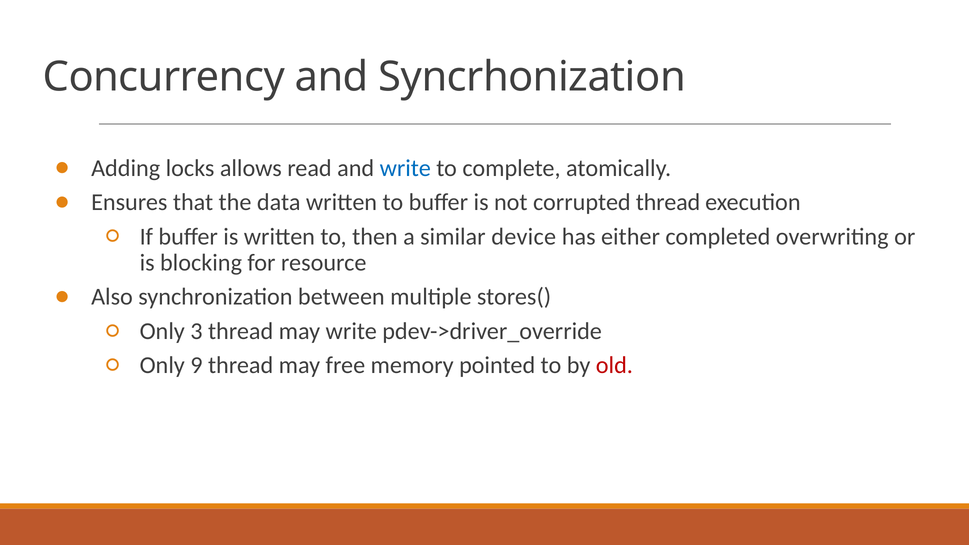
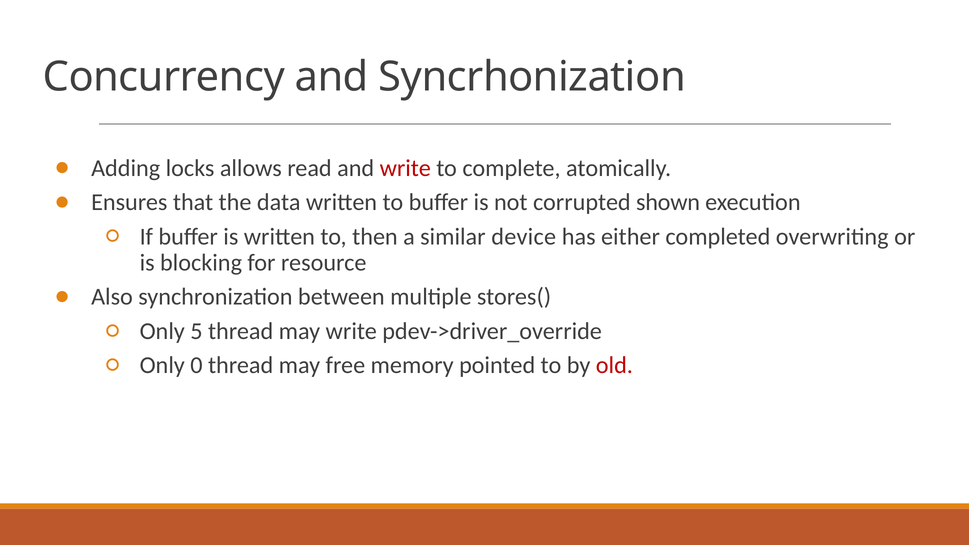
write colour: blue -> red (405, 168)
corrupted thread: thread -> shown (668, 202)
3: 3 -> 5 (196, 331)
9: 9 -> 0 (196, 366)
